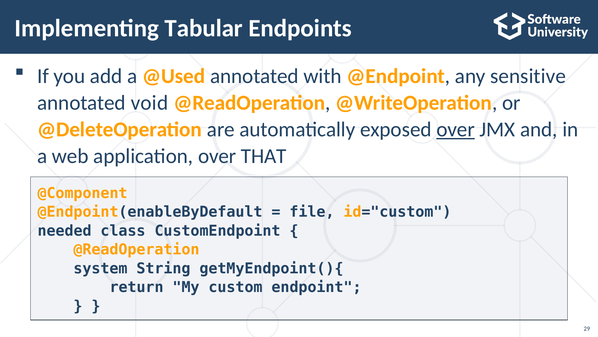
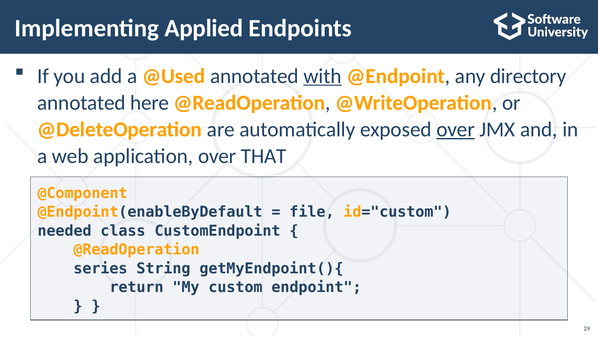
Tabular: Tabular -> Applied (204, 28)
with underline: none -> present (323, 76)
sensitive: sensitive -> directory (528, 76)
void: void -> here (150, 103)
system: system -> series (100, 268)
